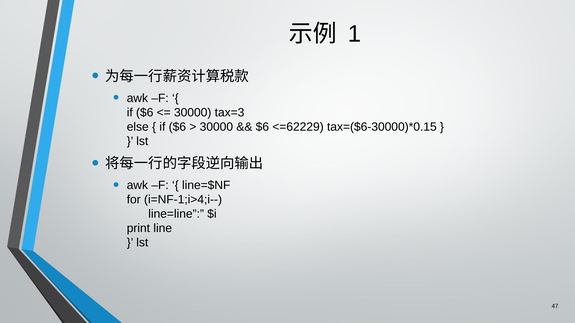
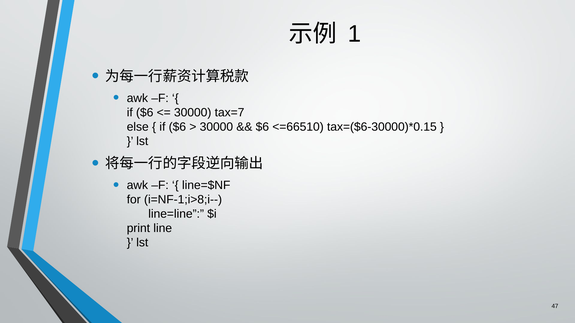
tax=3: tax=3 -> tax=7 (230, 113)
<=62229: <=62229 -> <=66510 (298, 127)
i=NF-1;i>4;i--: i=NF-1;i>4;i-- -> i=NF-1;i>8;i-- (183, 200)
